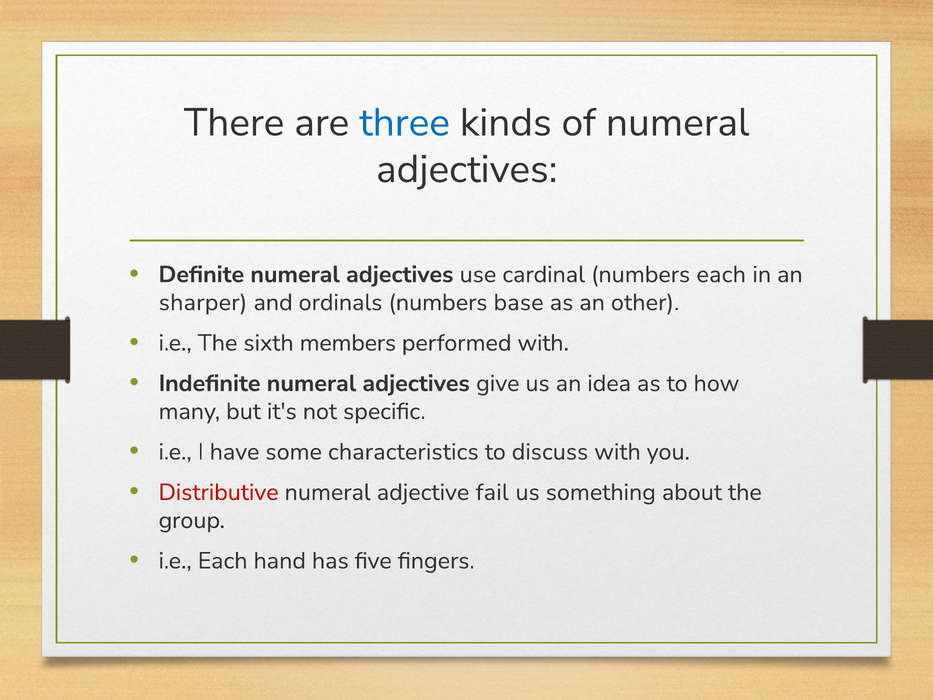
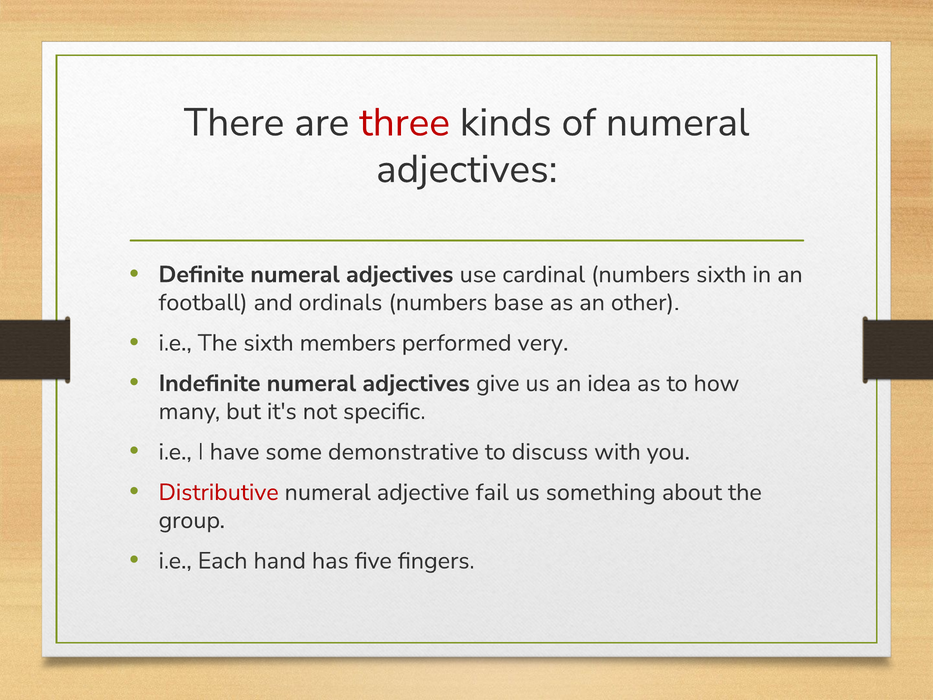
three colour: blue -> red (405, 123)
numbers each: each -> sixth (721, 274)
sharper: sharper -> football (203, 302)
performed with: with -> very (543, 343)
characteristics: characteristics -> demonstrative (403, 452)
